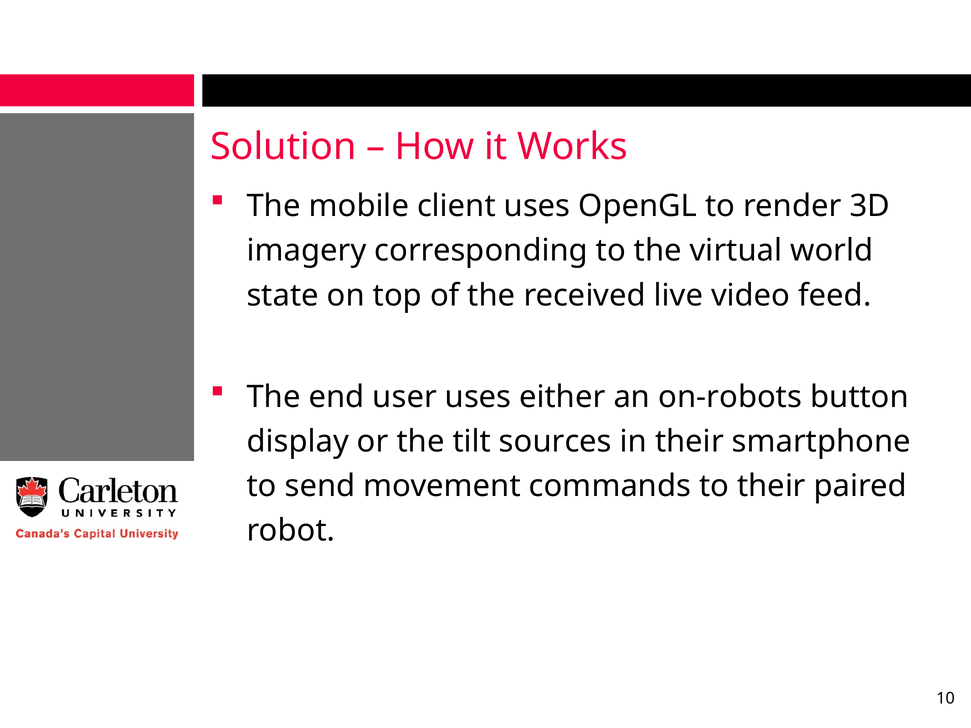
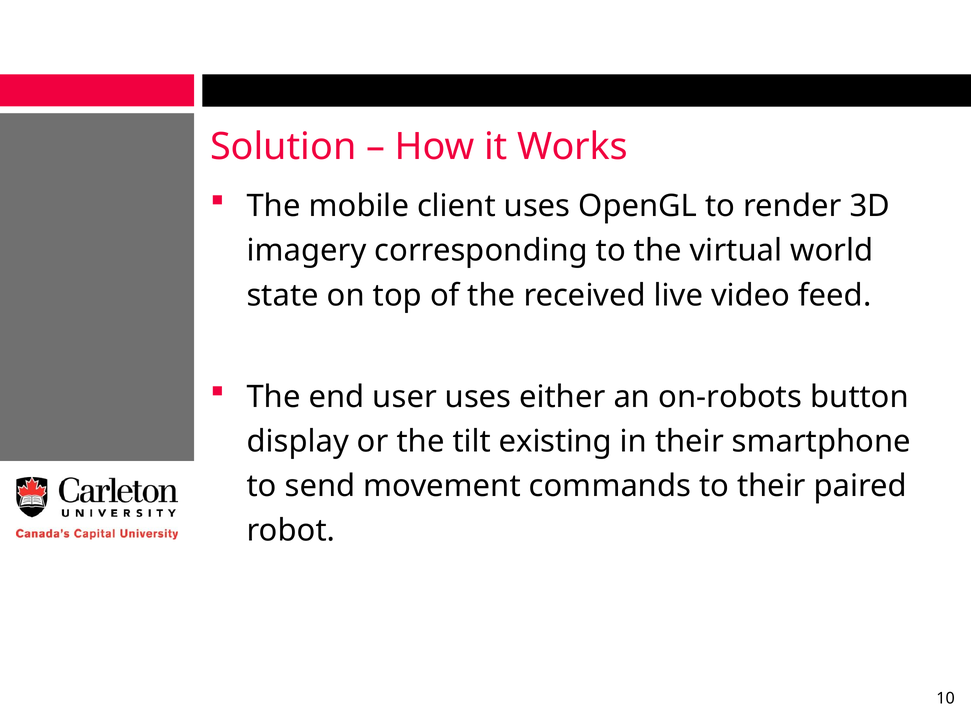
sources: sources -> existing (555, 442)
